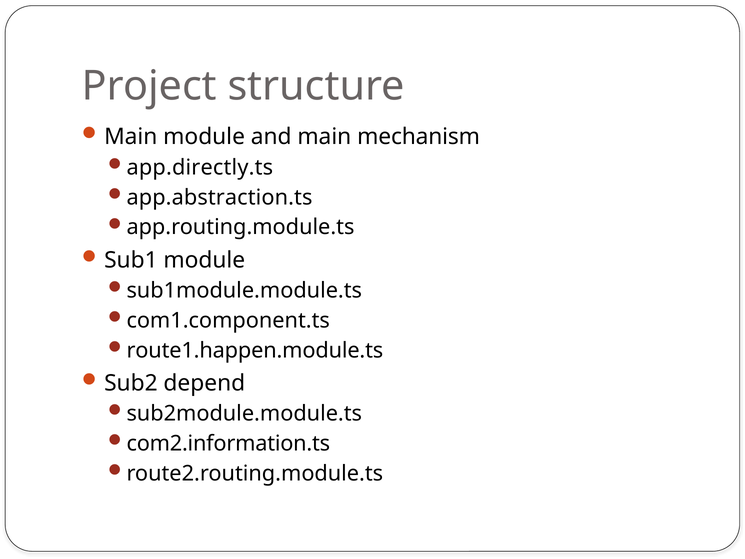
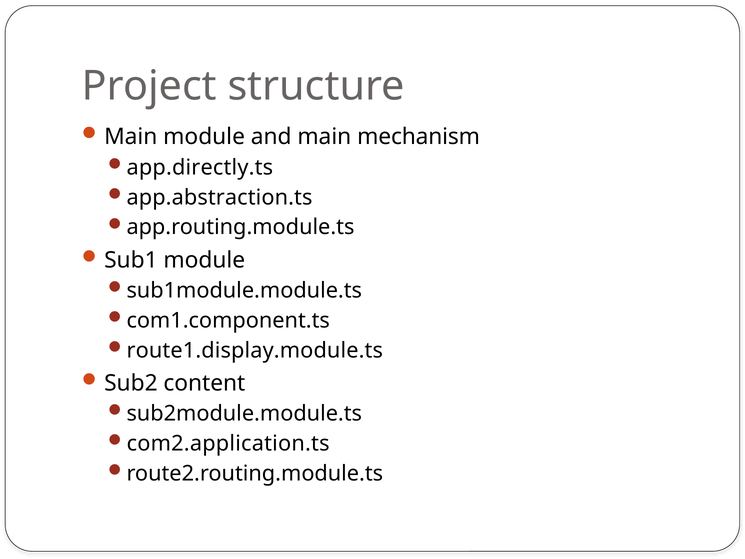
route1.happen.module.ts: route1.happen.module.ts -> route1.display.module.ts (255, 350)
depend: depend -> content (204, 383)
com2.information.ts: com2.information.ts -> com2.application.ts (228, 443)
